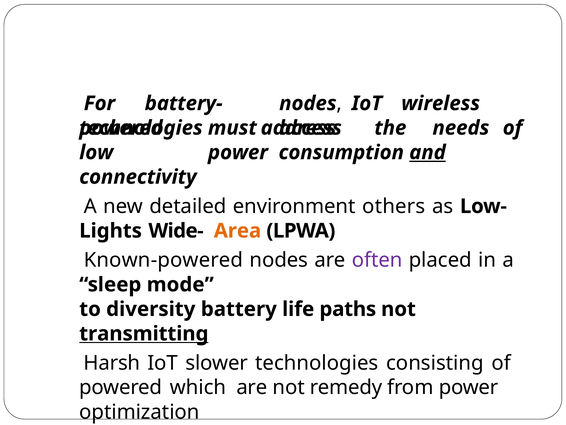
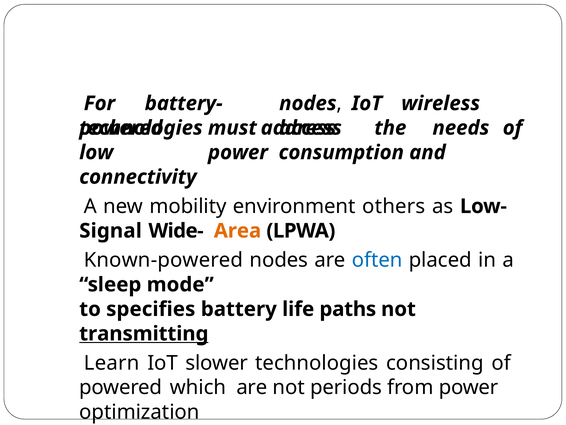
and underline: present -> none (428, 152)
detailed: detailed -> mobility (188, 206)
Lights: Lights -> Signal (111, 231)
often colour: purple -> blue (377, 260)
diversity: diversity -> specifies (151, 309)
Harsh: Harsh -> Learn (112, 363)
remedy: remedy -> periods (346, 387)
